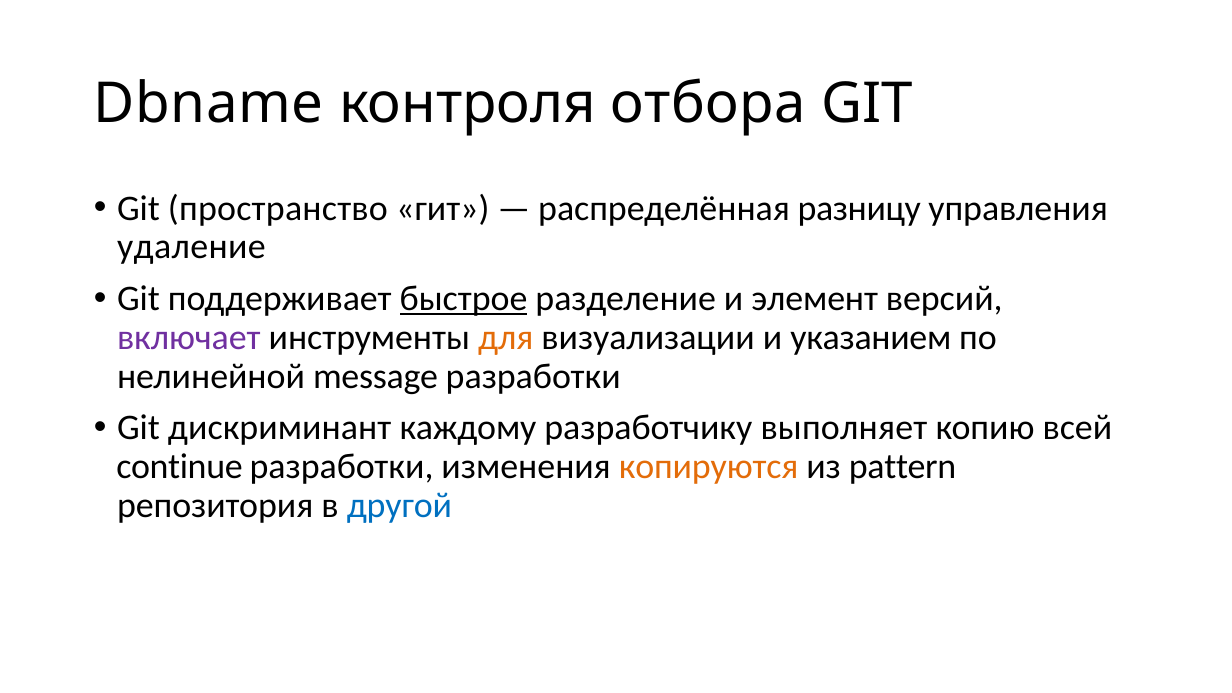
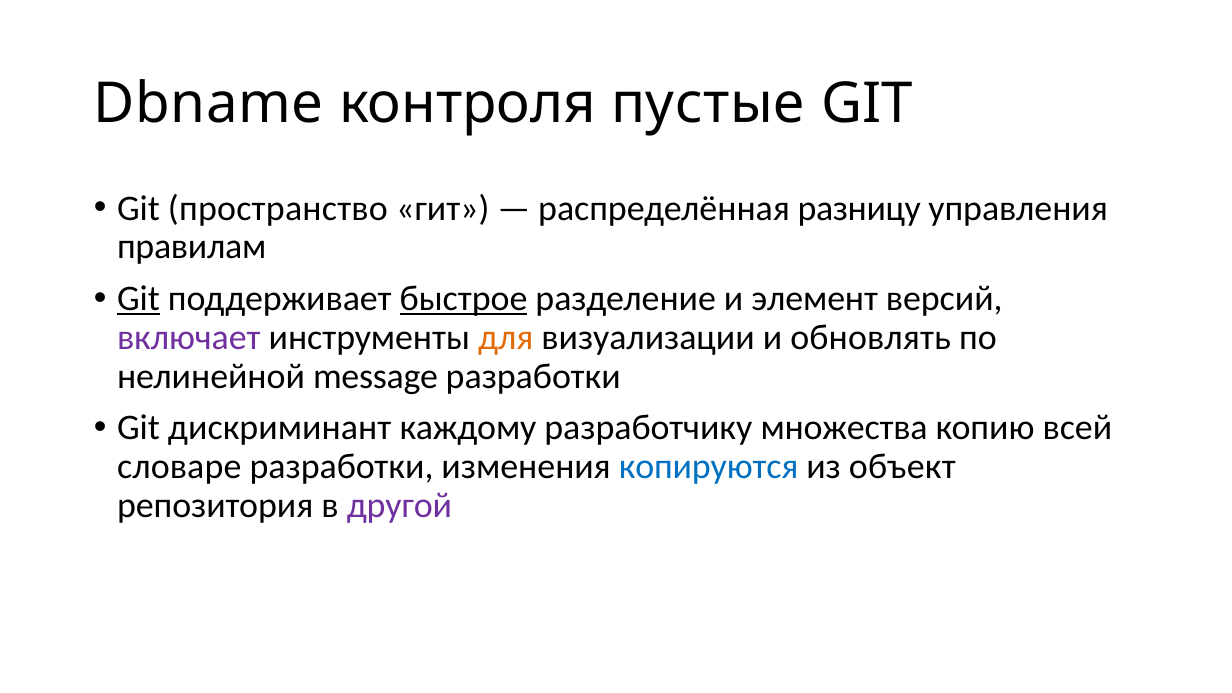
отбора: отбора -> пустые (708, 103)
удаление: удаление -> правилам (192, 247)
Git underline: none -> present (138, 299)
указанием: указанием -> обновлять (871, 338)
выполняет: выполняет -> множества (844, 428)
continue: continue -> словаре (179, 467)
копируются colour: orange -> blue (709, 467)
pattern: pattern -> объект (902, 467)
другой colour: blue -> purple (399, 506)
